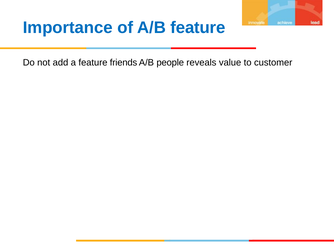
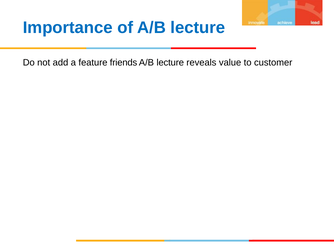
of A/B feature: feature -> lecture (198, 28)
people: people -> lecture (170, 62)
